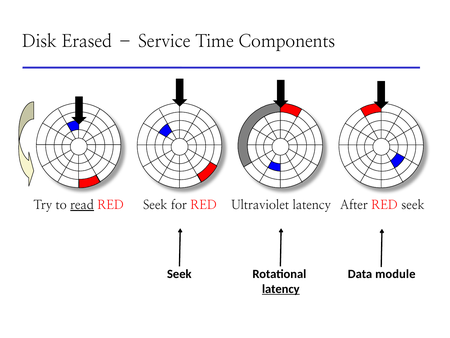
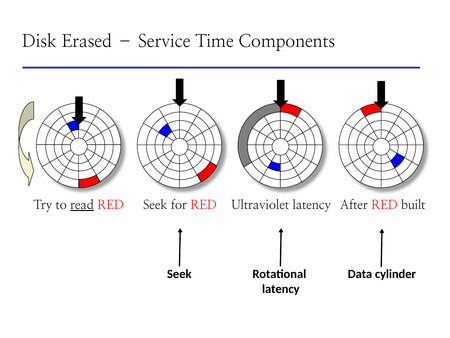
After RED seek: seek -> built (413, 205)
module: module -> cylinder (395, 273)
latency underline: present -> none (281, 288)
